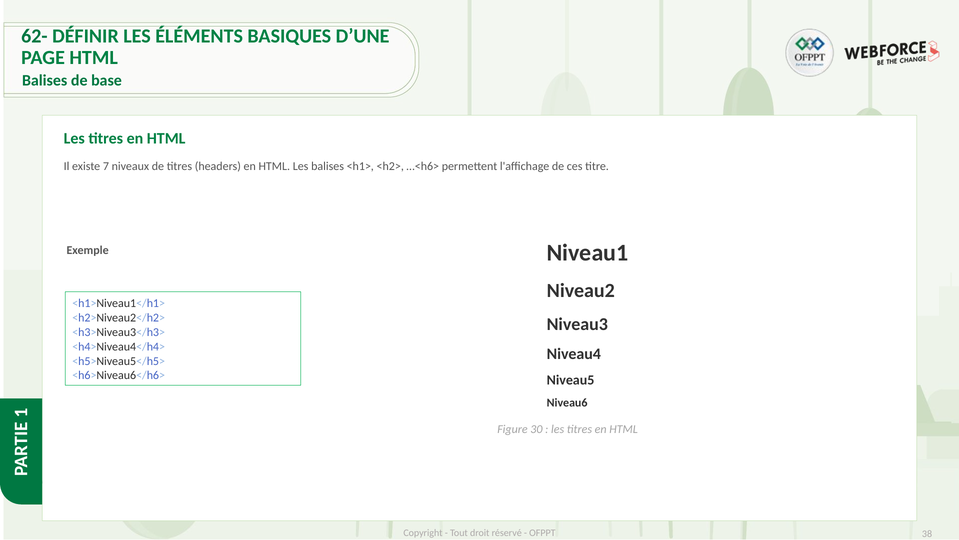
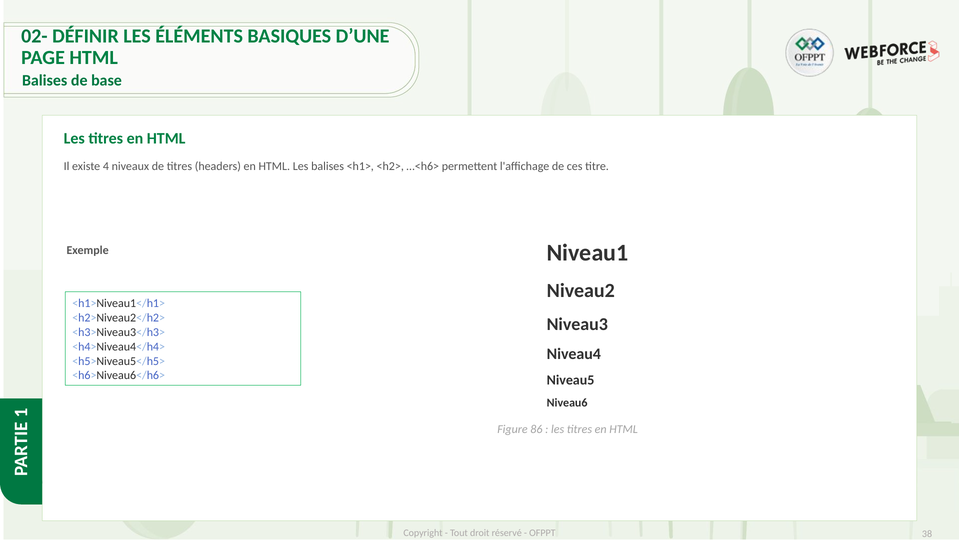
62-: 62- -> 02- (34, 36)
7: 7 -> 4 (106, 166)
30: 30 -> 86 (536, 429)
